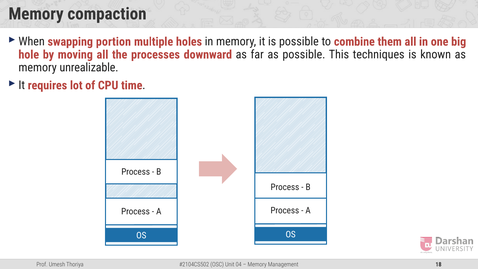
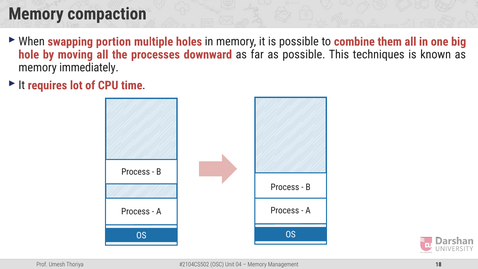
unrealizable: unrealizable -> immediately (89, 67)
